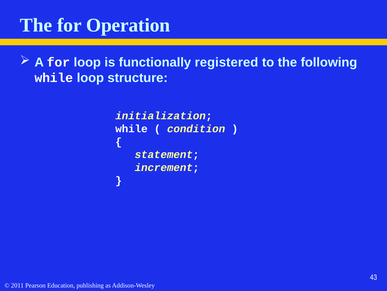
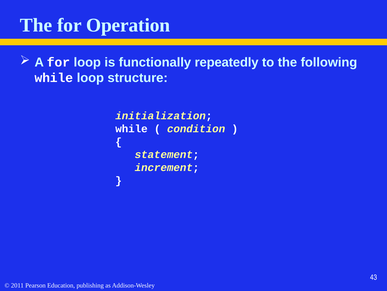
registered: registered -> repeatedly (227, 62)
